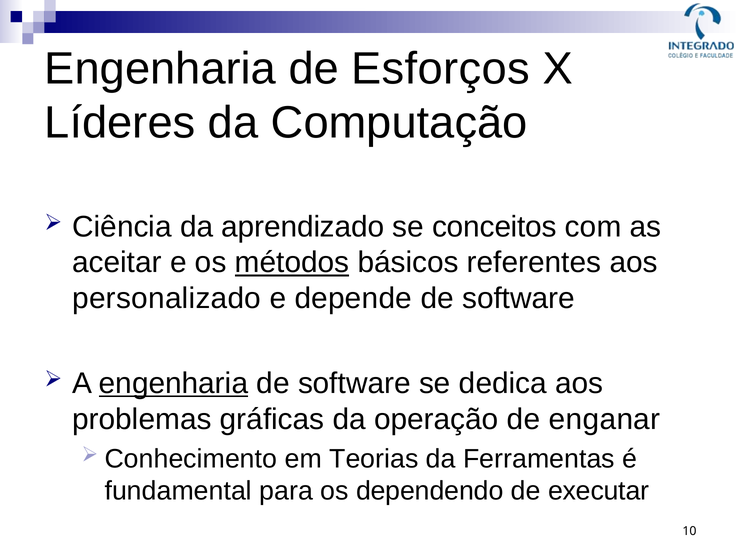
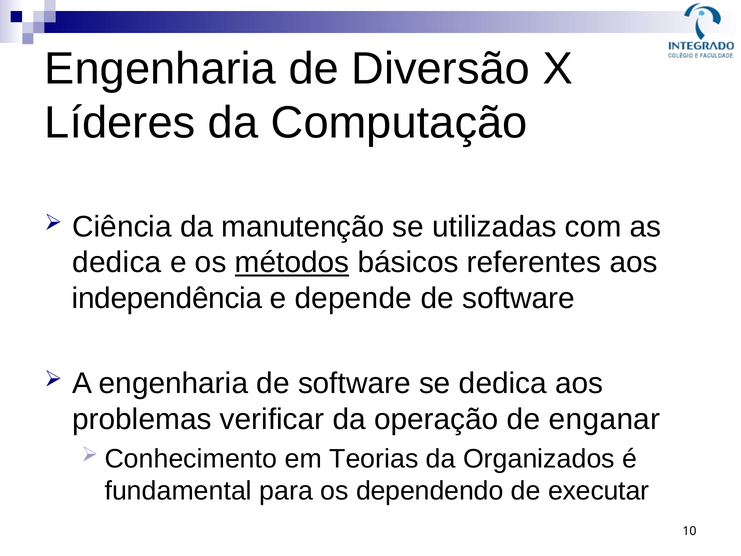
Esforços: Esforços -> Diversão (441, 69)
aprendizado: aprendizado -> manutenção (303, 227)
conceitos: conceitos -> utilizadas (494, 227)
aceitar: aceitar -> dedica (117, 262)
personalizado: personalizado -> independência (167, 298)
engenharia underline: present -> none (173, 383)
gráficas: gráficas -> verificar (272, 419)
Ferramentas: Ferramentas -> Organizados (539, 458)
